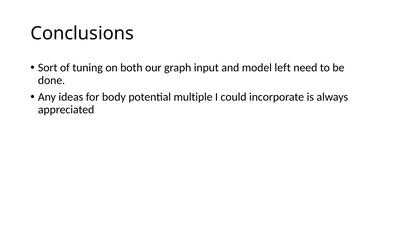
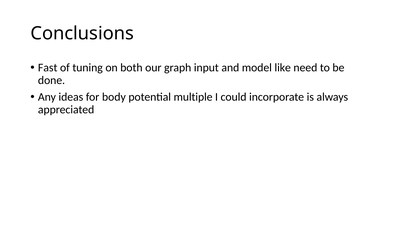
Sort: Sort -> Fast (48, 68)
left: left -> like (283, 68)
